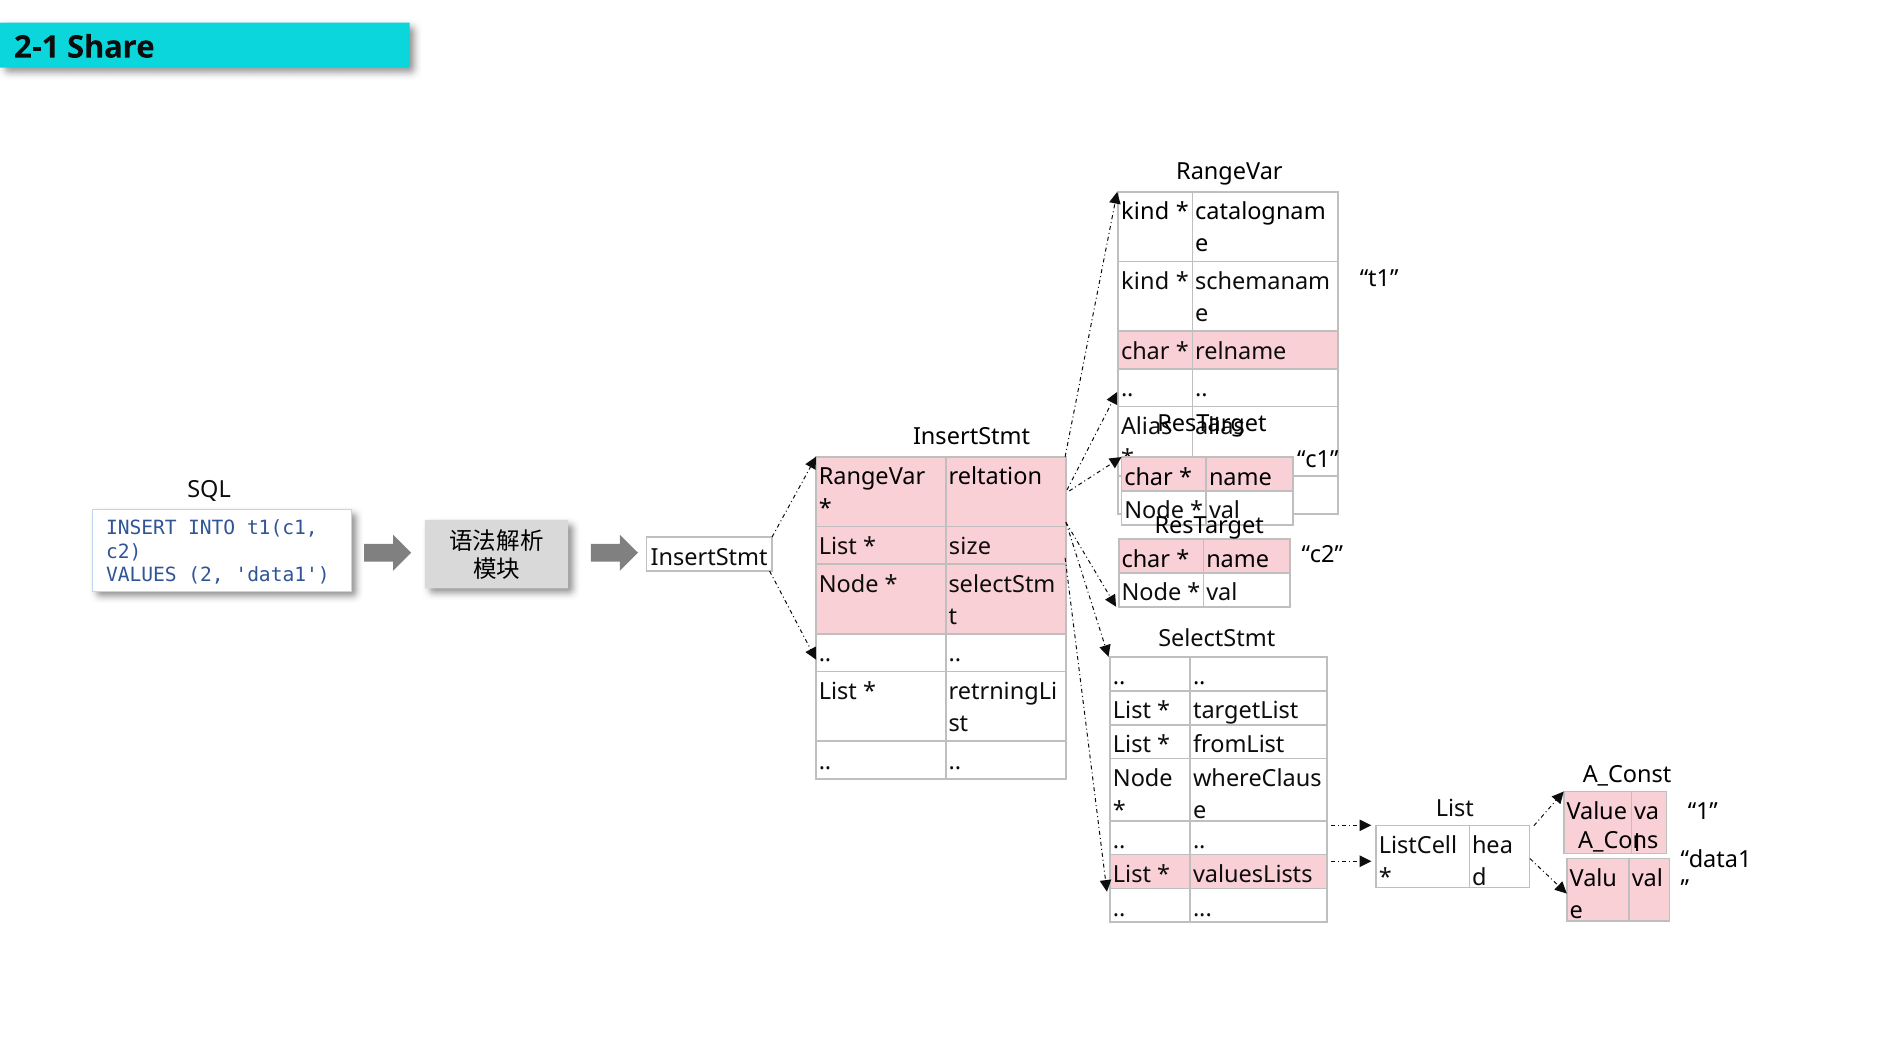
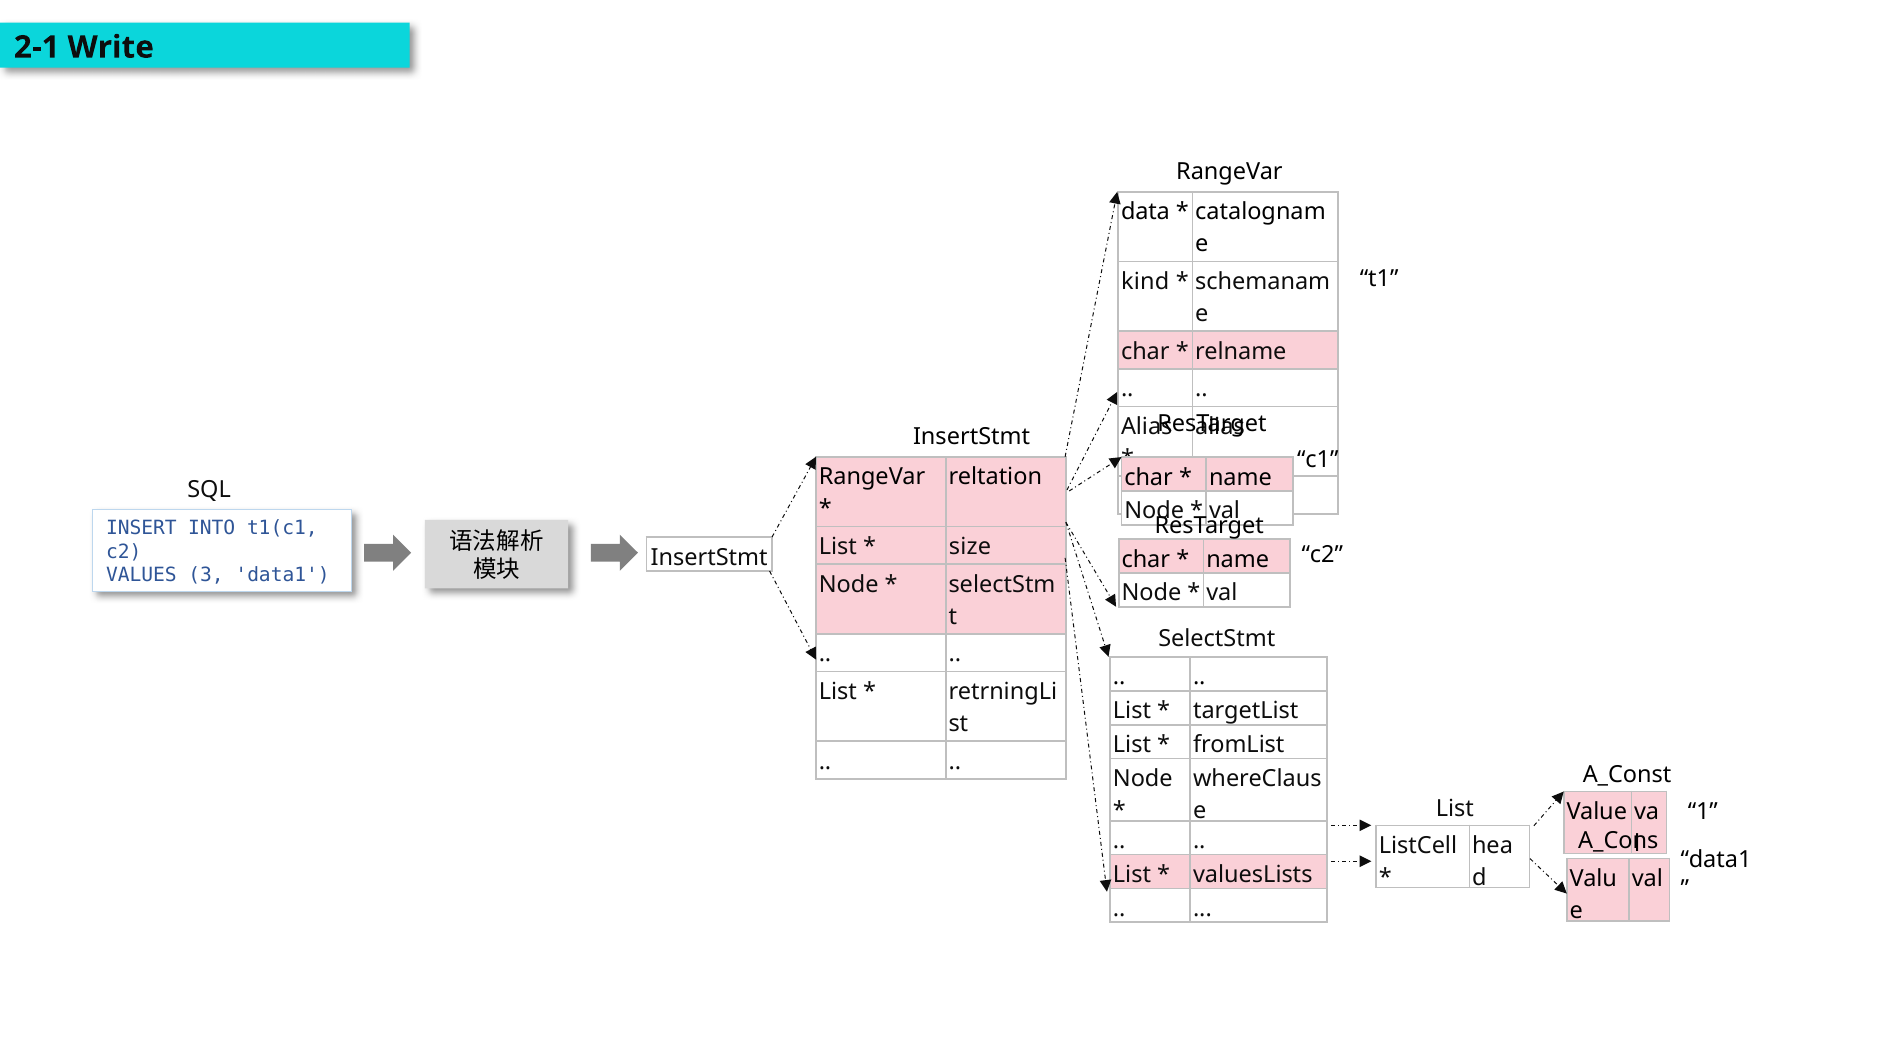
Share: Share -> Write (111, 47)
kind: kind -> data (1145, 212)
2: 2 -> 3 (206, 575)
